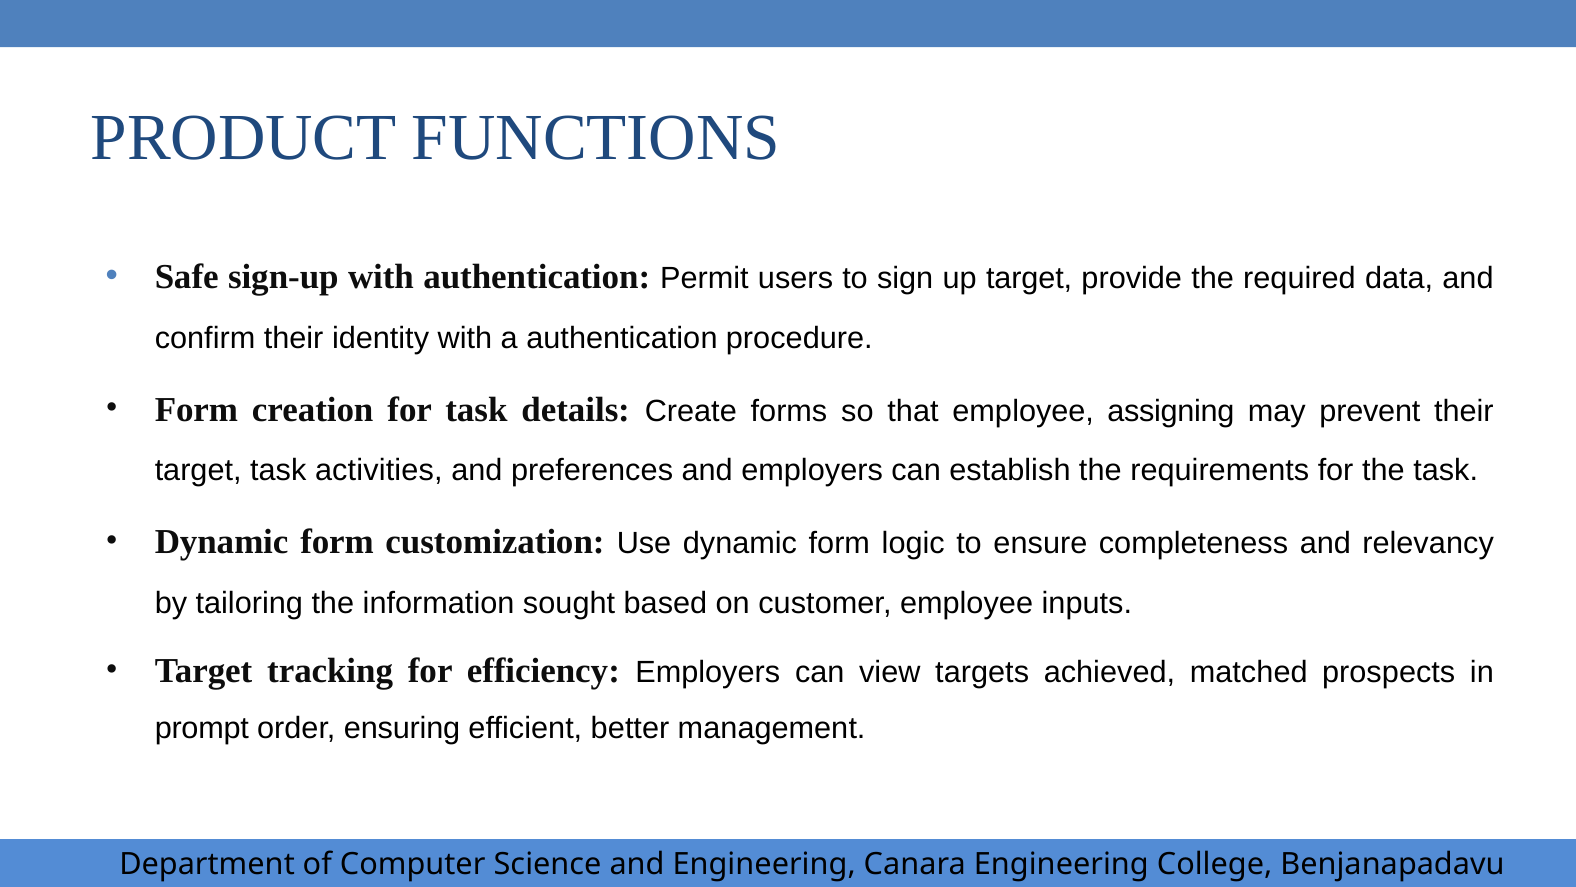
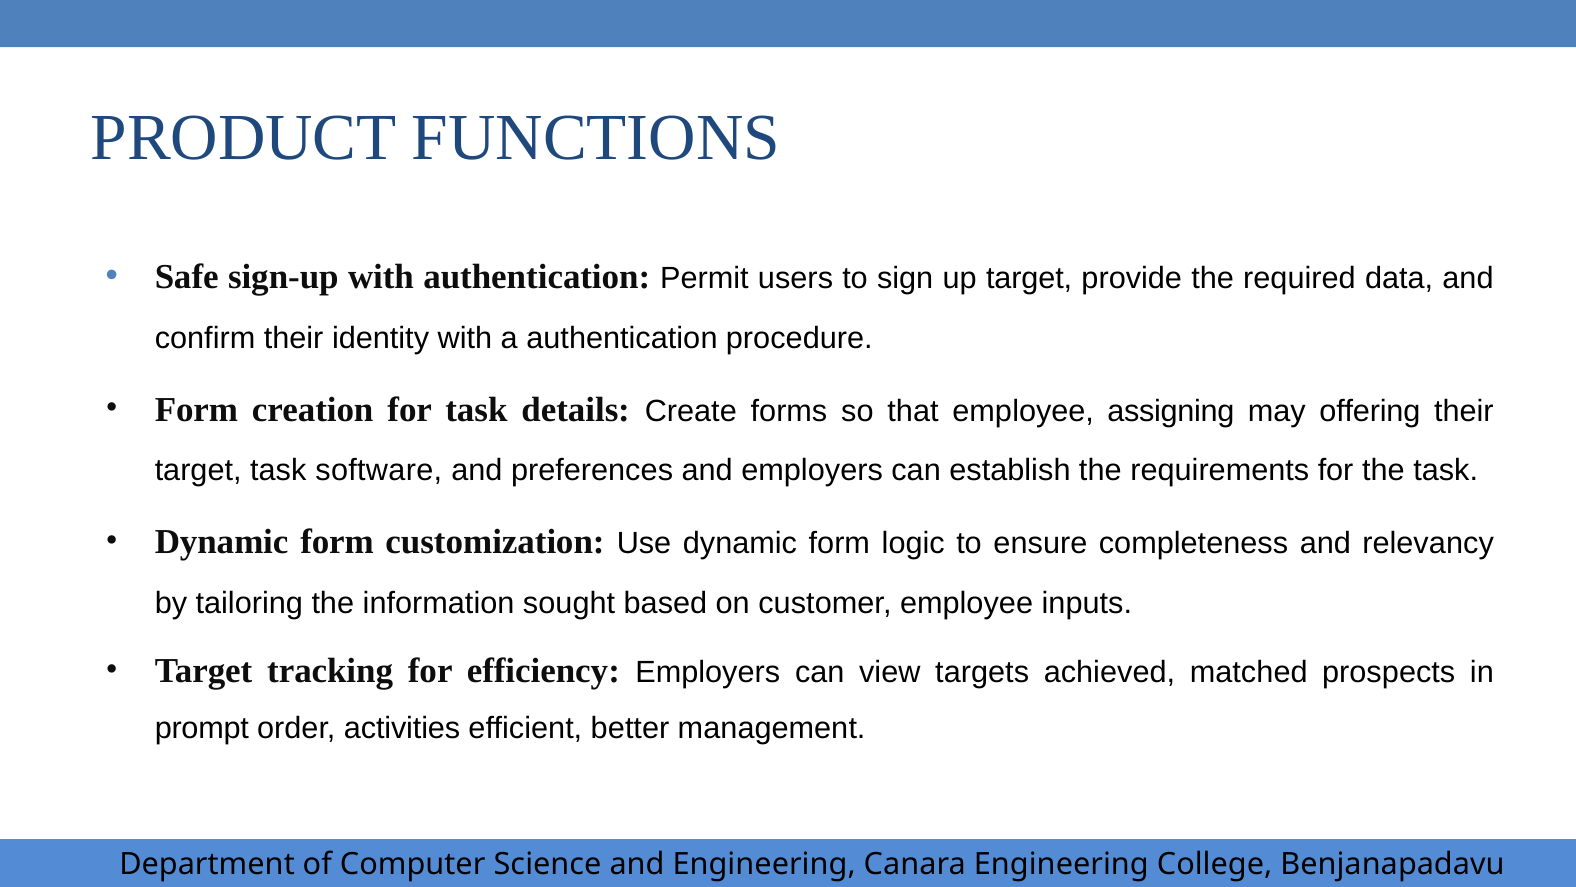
prevent: prevent -> offering (1370, 411)
activities: activities -> software (379, 471)
ensuring: ensuring -> activities (402, 728)
